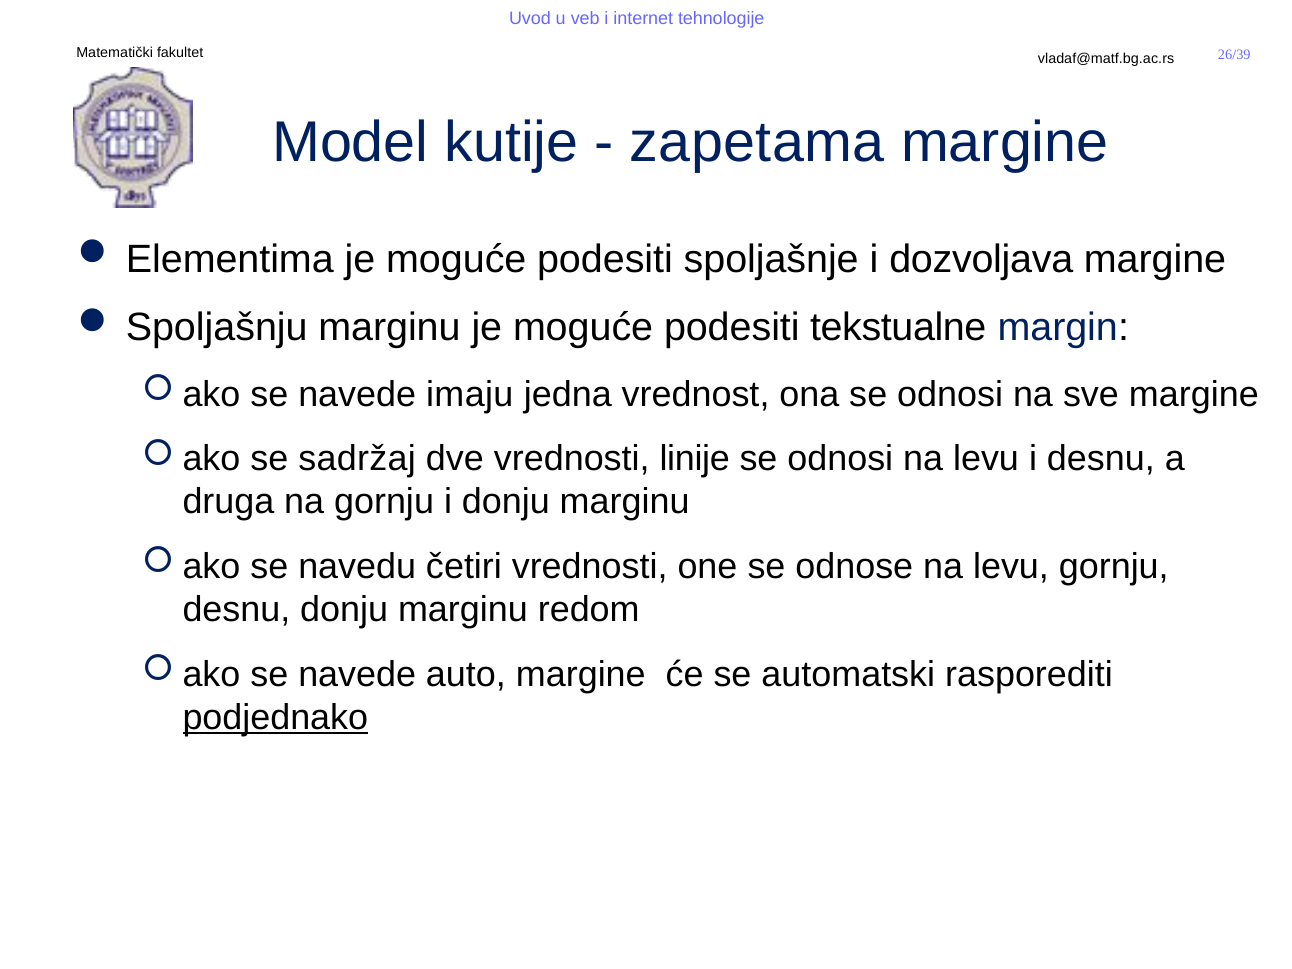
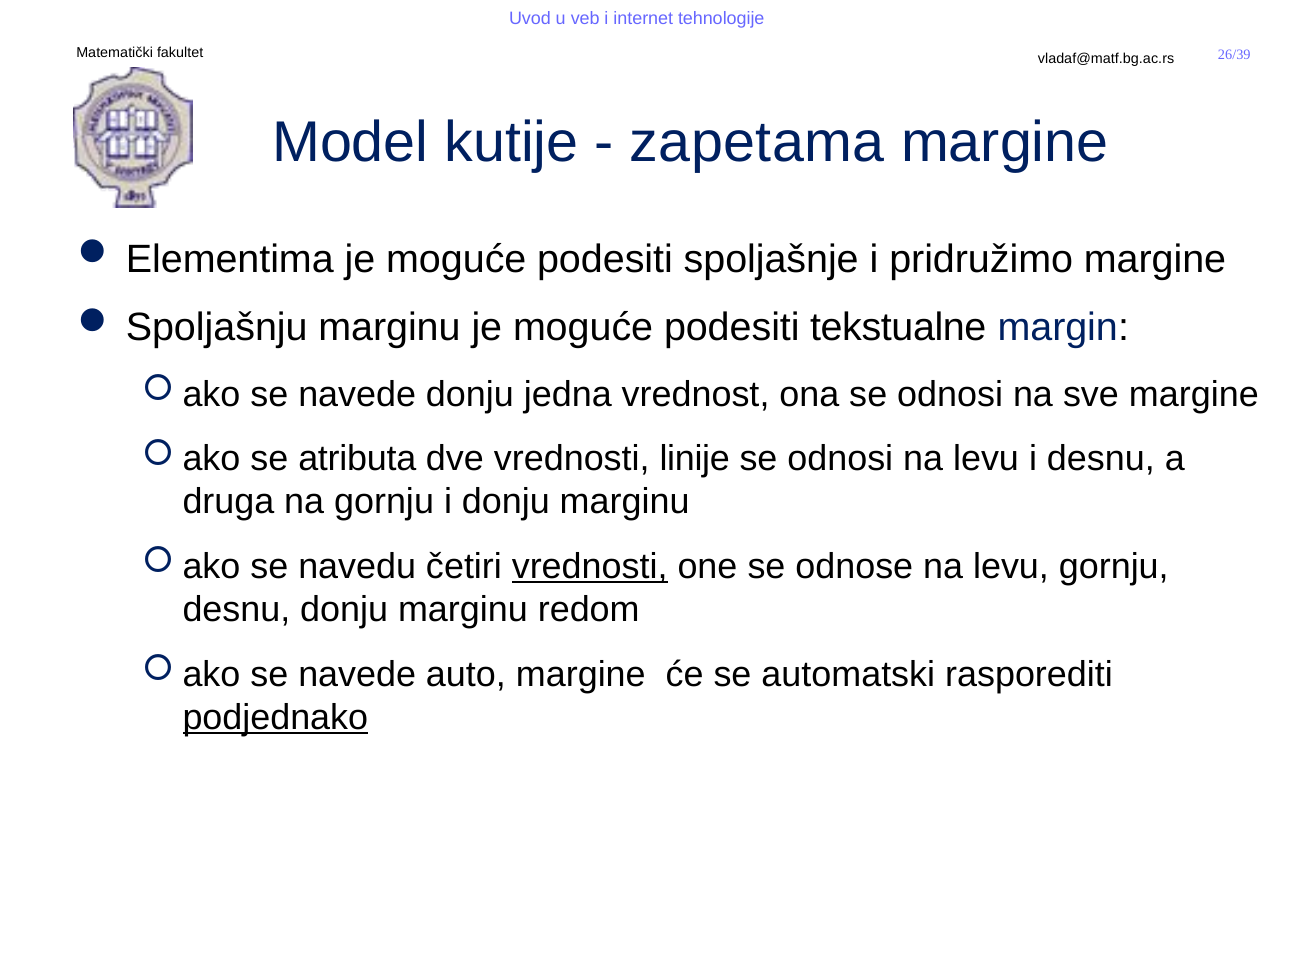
dozvoljava: dozvoljava -> pridružimo (981, 259)
navede imaju: imaju -> donju (470, 394)
sadržaj: sadržaj -> atributa (357, 459)
vrednosti underline: none -> present (590, 567)
